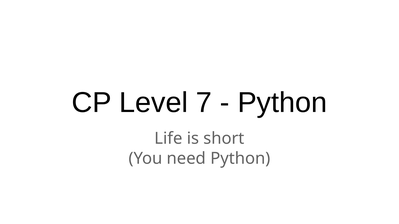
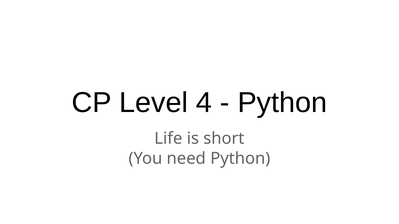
7: 7 -> 4 (204, 103)
